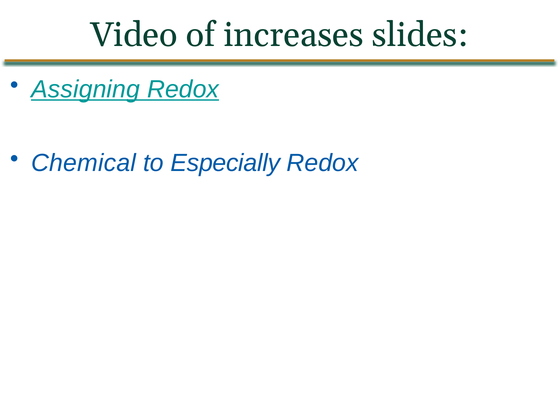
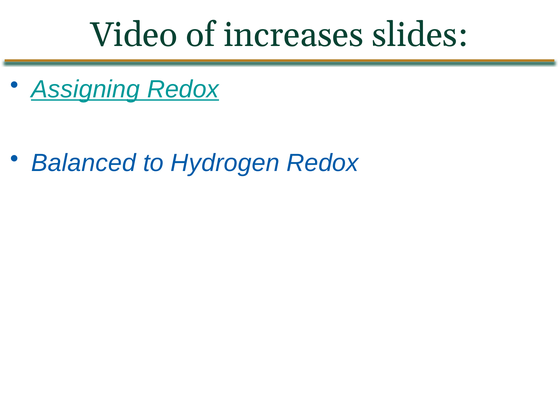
Chemical: Chemical -> Balanced (84, 163)
Especially: Especially -> Hydrogen (225, 163)
